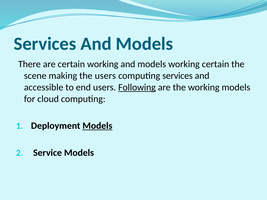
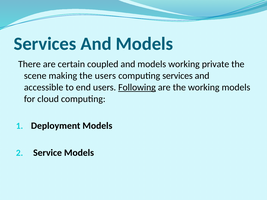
certain working: working -> coupled (103, 64)
working certain: certain -> private (216, 64)
Models underline: present -> none (97, 126)
